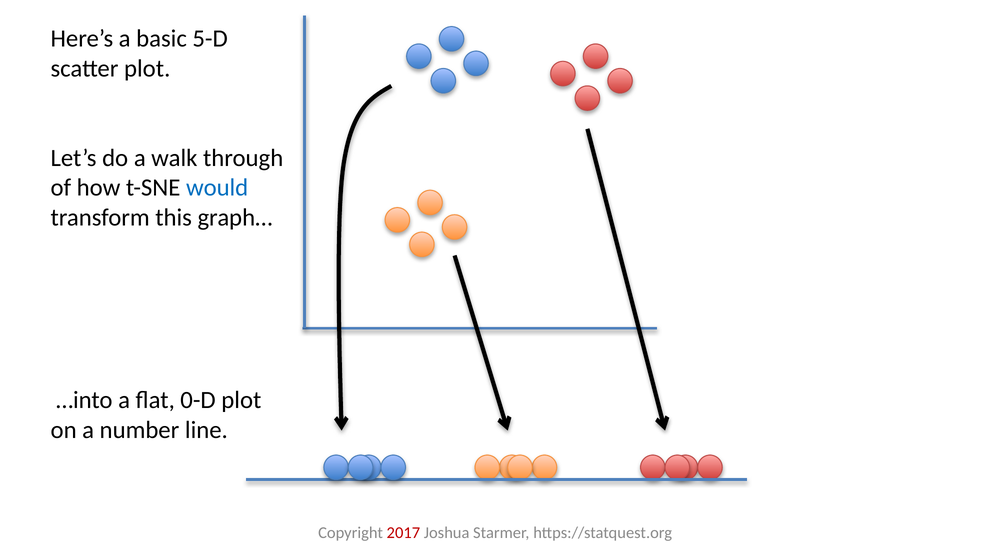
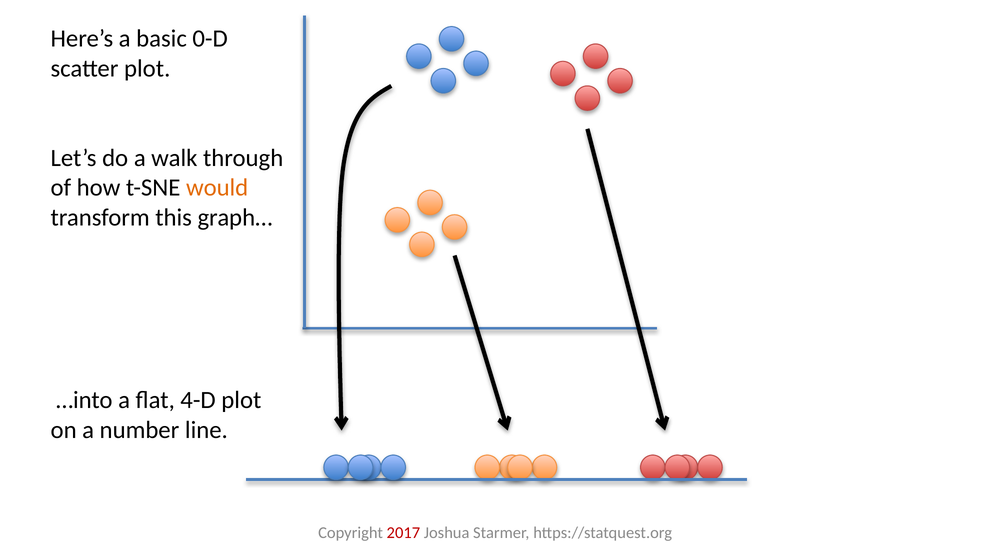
5-D: 5-D -> 0-D (210, 39)
would colour: blue -> orange (217, 187)
0-D: 0-D -> 4-D (198, 400)
